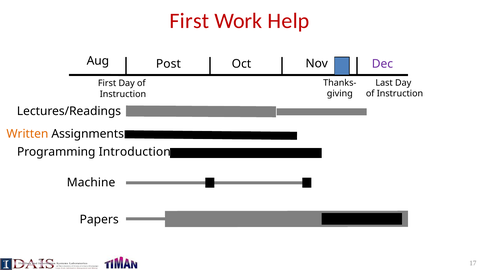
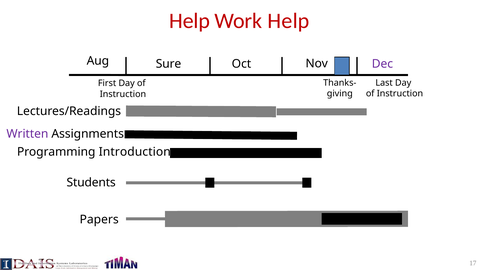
First: First -> Help (190, 21)
Post: Post -> Sure (169, 64)
Written colour: orange -> purple (27, 134)
Machine: Machine -> Students (91, 183)
